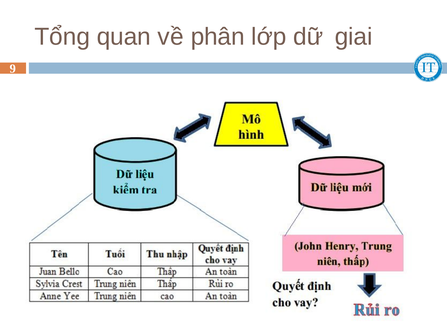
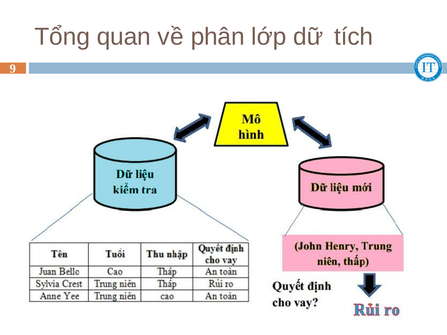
giai: giai -> tích (354, 37)
